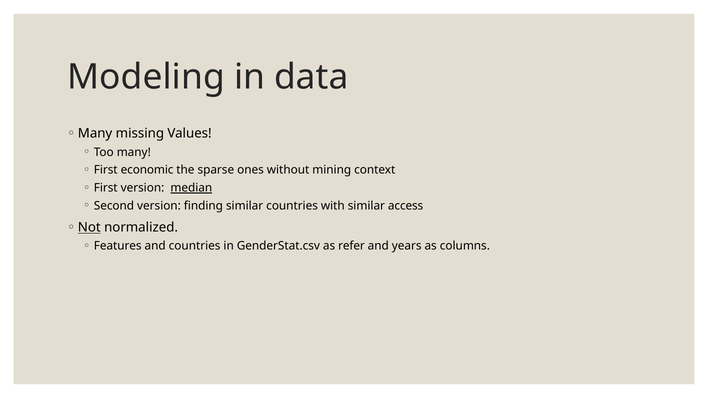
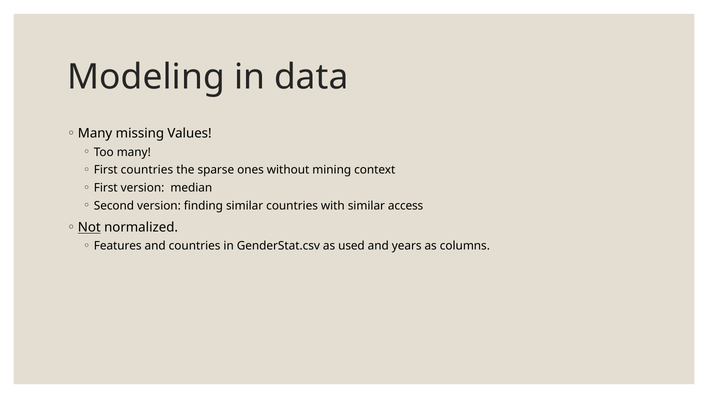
First economic: economic -> countries (147, 170)
median underline: present -> none (191, 188)
refer: refer -> used (351, 246)
